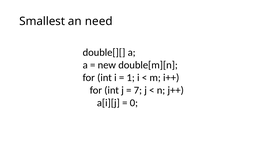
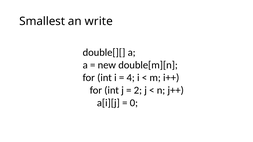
need: need -> write (99, 21)
1: 1 -> 4 (131, 78)
7: 7 -> 2 (138, 90)
